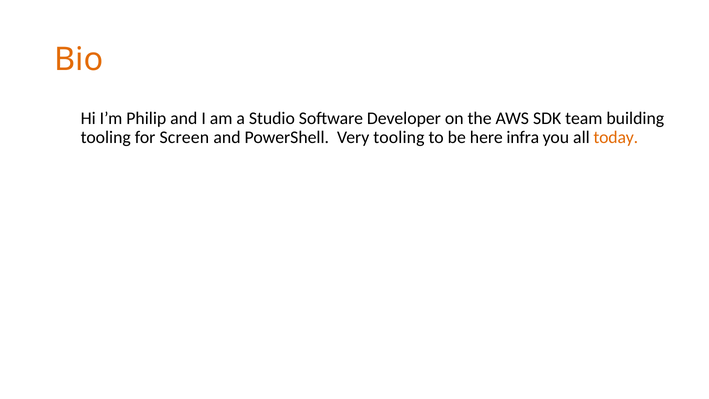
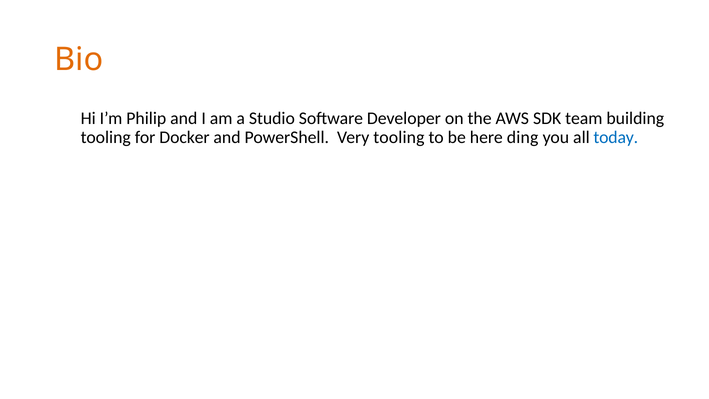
Screen: Screen -> Docker (184, 137)
infra: infra -> ding (523, 137)
today colour: orange -> blue (616, 137)
